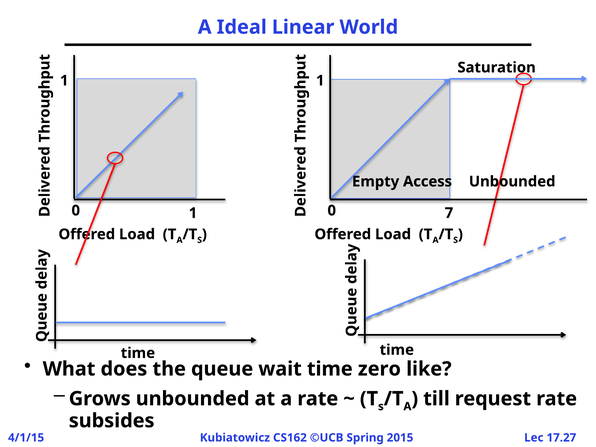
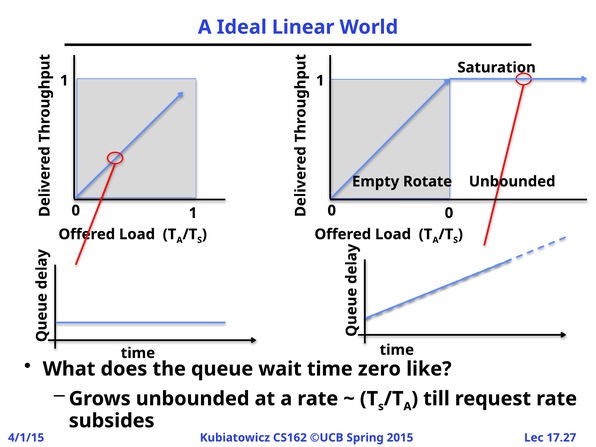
Access: Access -> Rotate (428, 182)
0 7: 7 -> 0 (449, 213)
